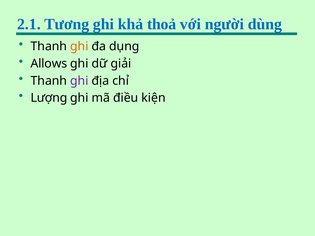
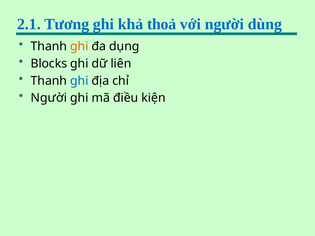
Allows: Allows -> Blocks (49, 64)
giải: giải -> liên (121, 64)
ghi colour: purple -> blue (79, 81)
Lượng: Lượng -> Người (49, 98)
